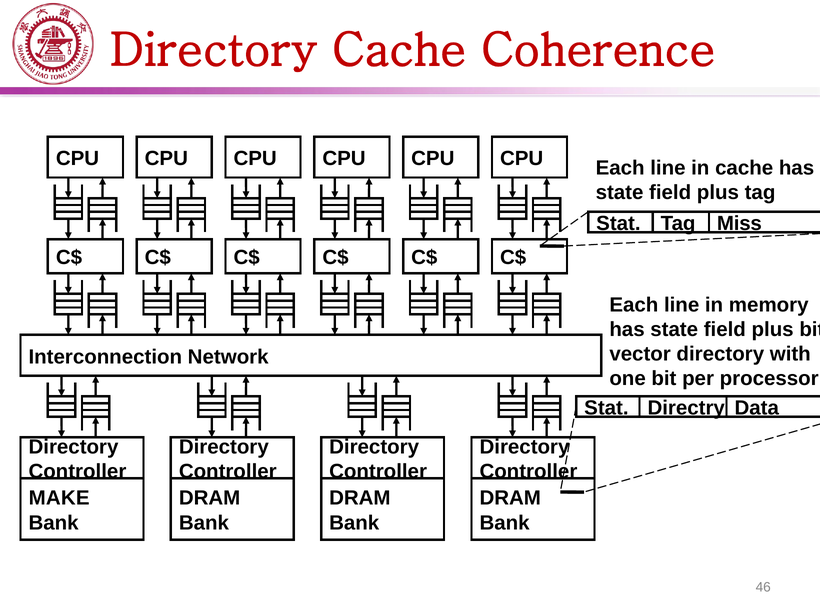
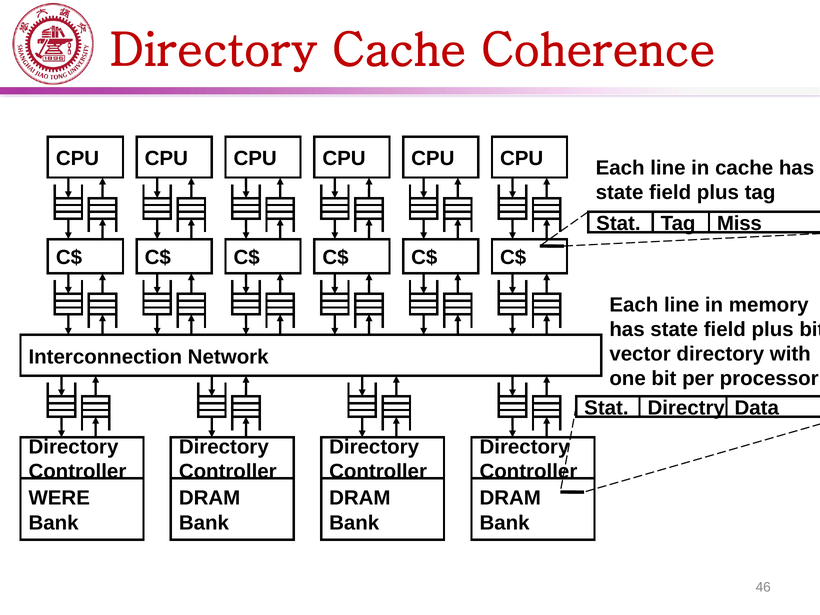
MAKE: MAKE -> WERE (59, 498)
